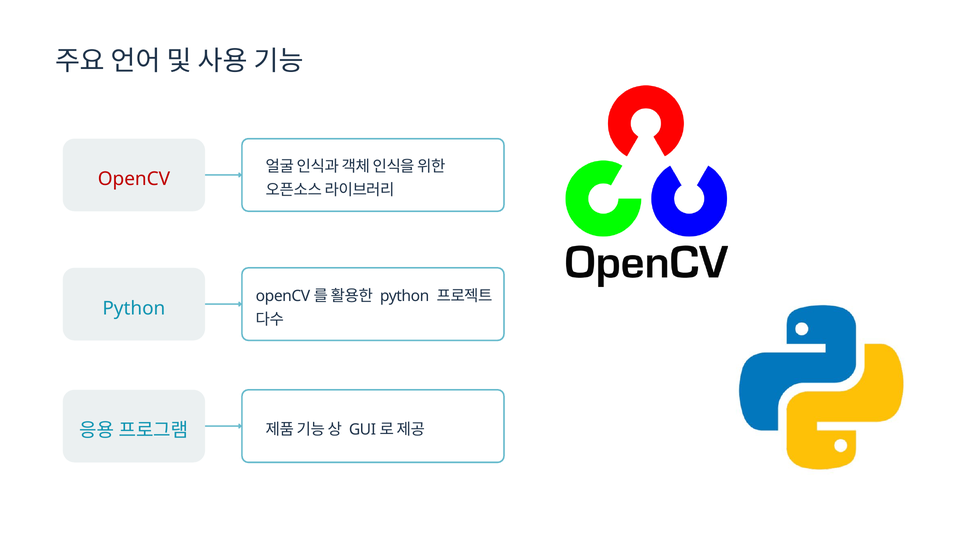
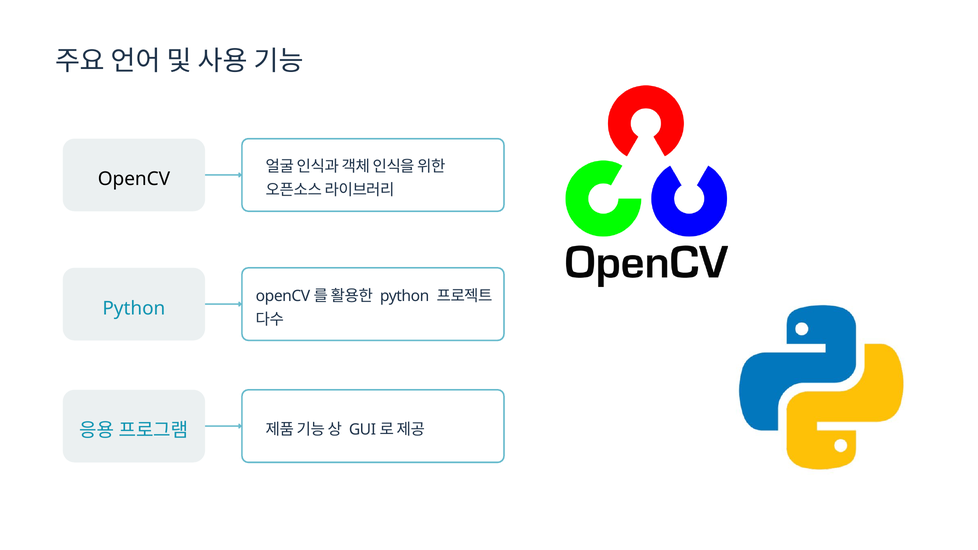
OpenCV colour: red -> black (134, 179)
